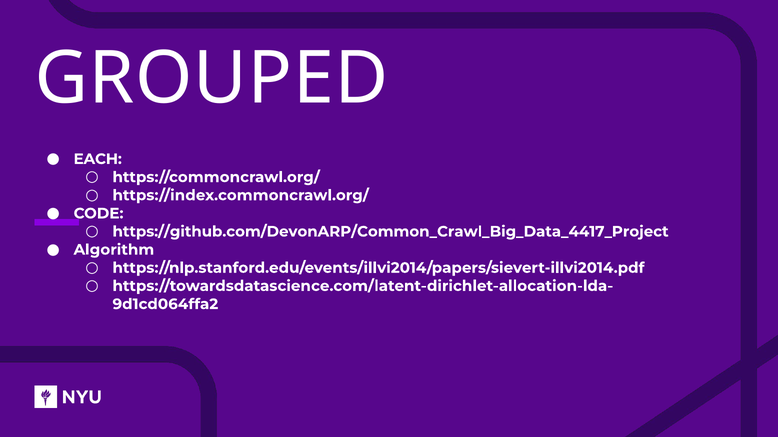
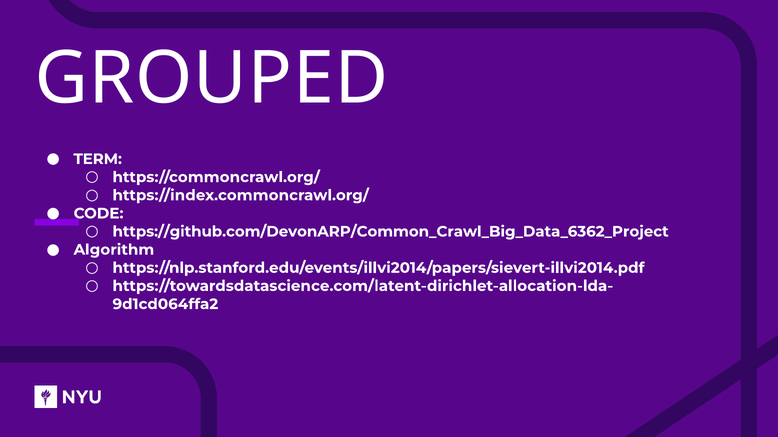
EACH: EACH -> TERM (98, 159)
https://github.com/DevonARP/Common_Crawl_Big_Data_4417_Project: https://github.com/DevonARP/Common_Crawl_Big_Data_4417_Project -> https://github.com/DevonARP/Common_Crawl_Big_Data_6362_Project (391, 232)
